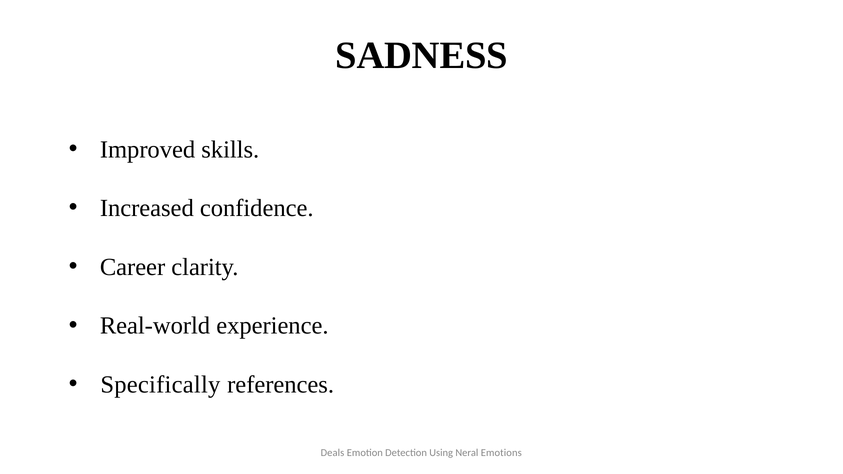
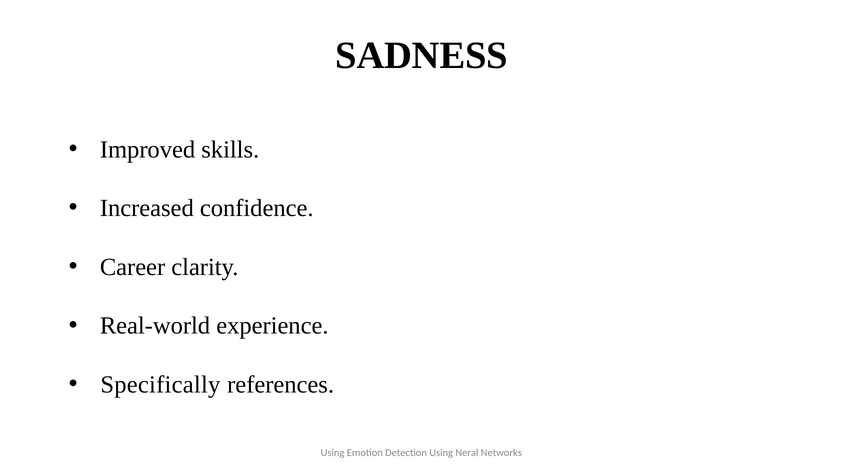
Deals: Deals -> Using (333, 453)
Emotions: Emotions -> Networks (501, 453)
